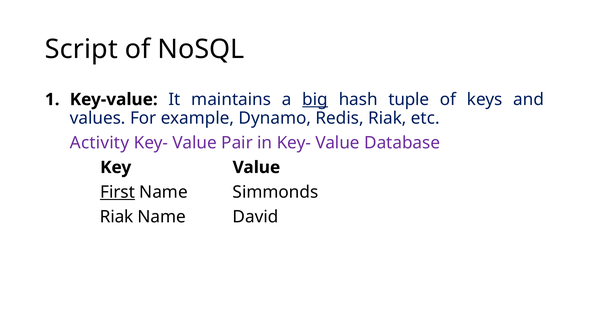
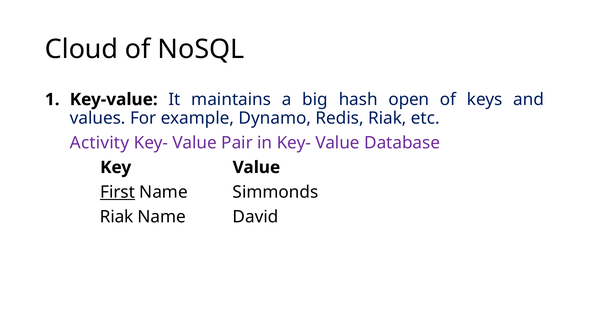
Script: Script -> Cloud (81, 49)
big underline: present -> none (315, 100)
tuple: tuple -> open (409, 100)
